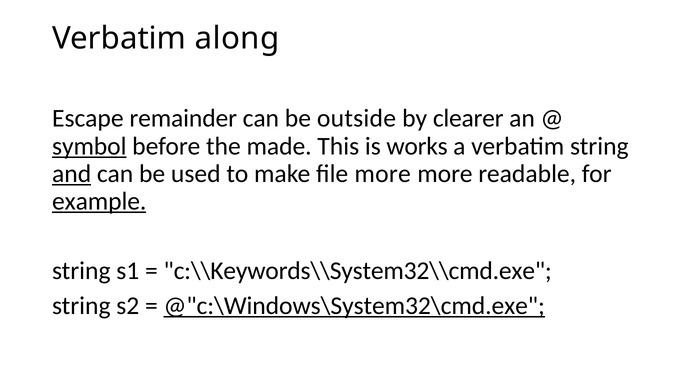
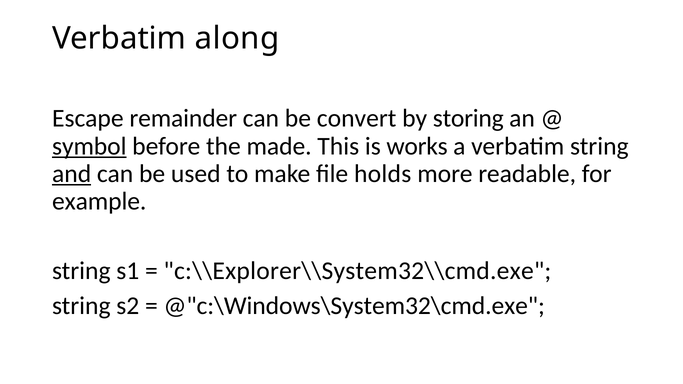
outside: outside -> convert (357, 119)
clearer: clearer -> storing (468, 119)
file more: more -> holds (383, 174)
example underline: present -> none (99, 202)
c:\\Keywords\\System32\\cmd.exe: c:\\Keywords\\System32\\cmd.exe -> c:\\Explorer\\System32\\cmd.exe (357, 271)
@"c:\Windows\System32\cmd.exe underline: present -> none (354, 306)
